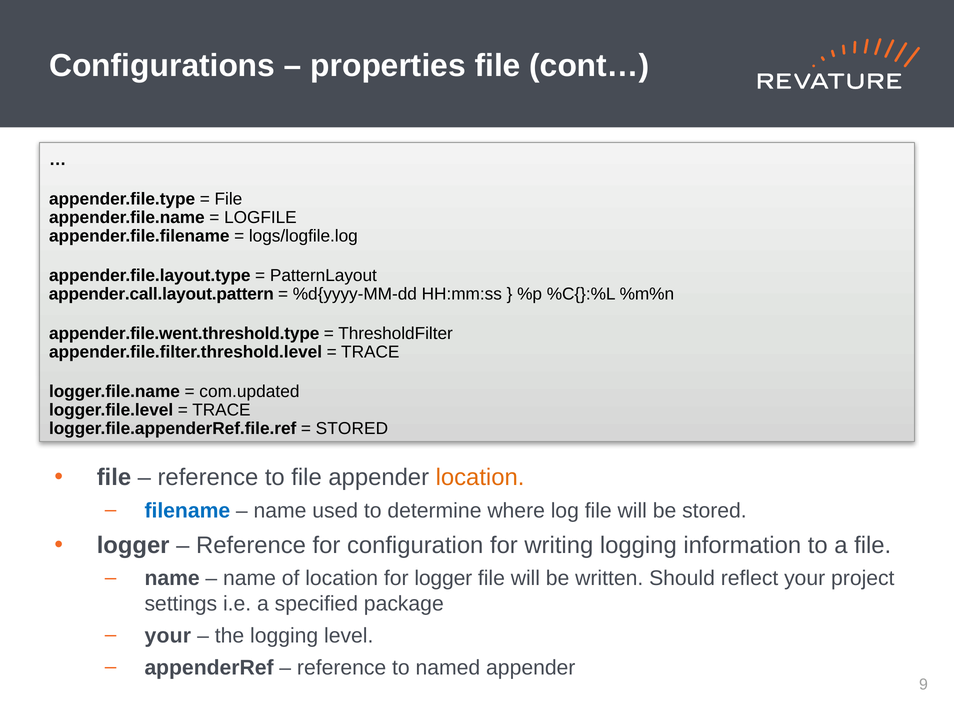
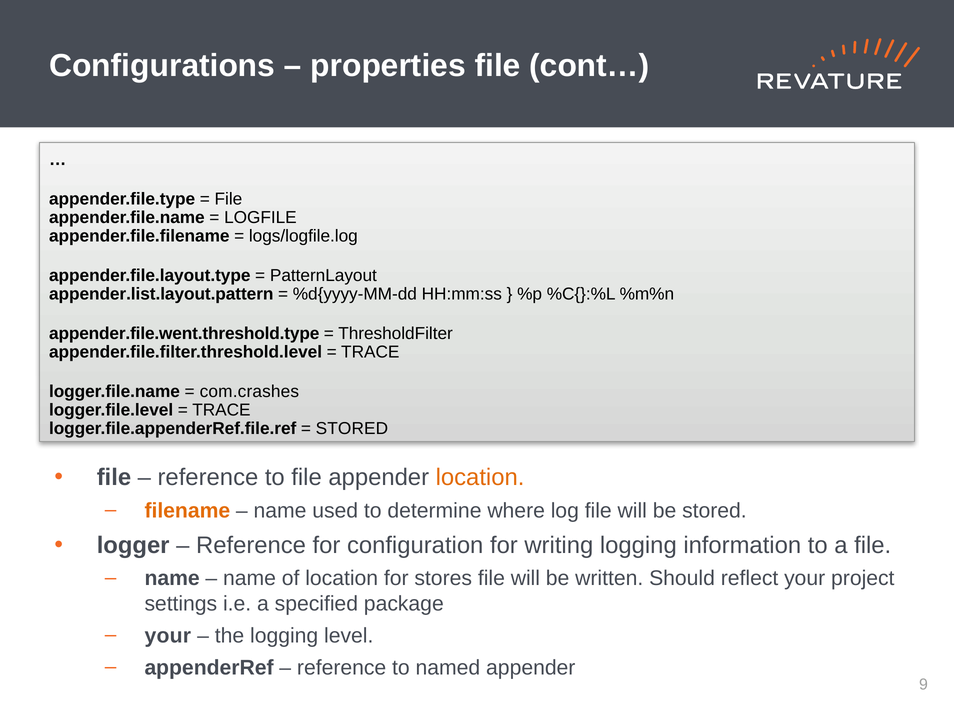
appender.call.layout.pattern: appender.call.layout.pattern -> appender.list.layout.pattern (161, 294)
com.updated: com.updated -> com.crashes (249, 391)
filename colour: blue -> orange (187, 510)
for logger: logger -> stores (443, 578)
